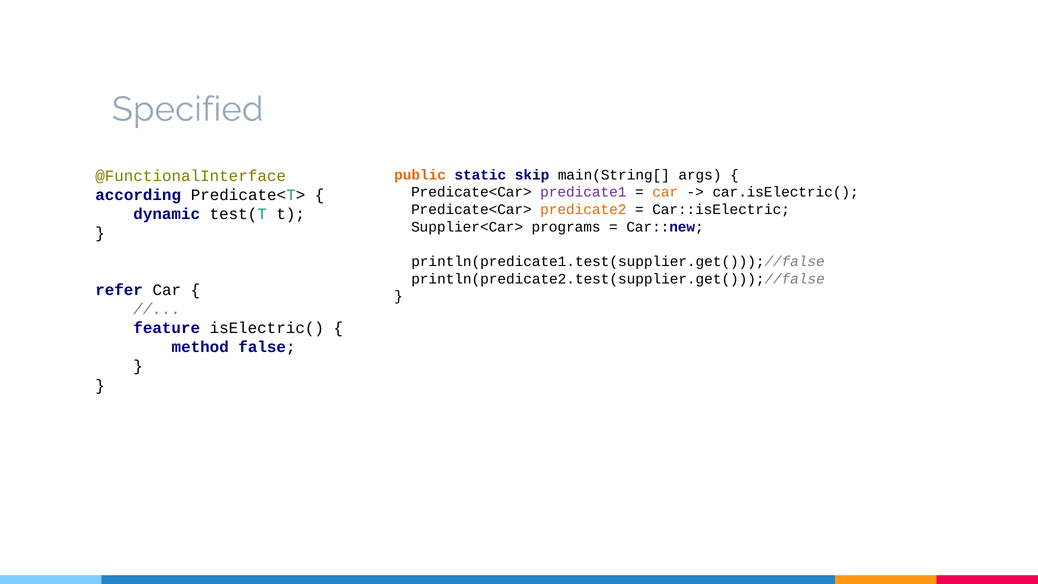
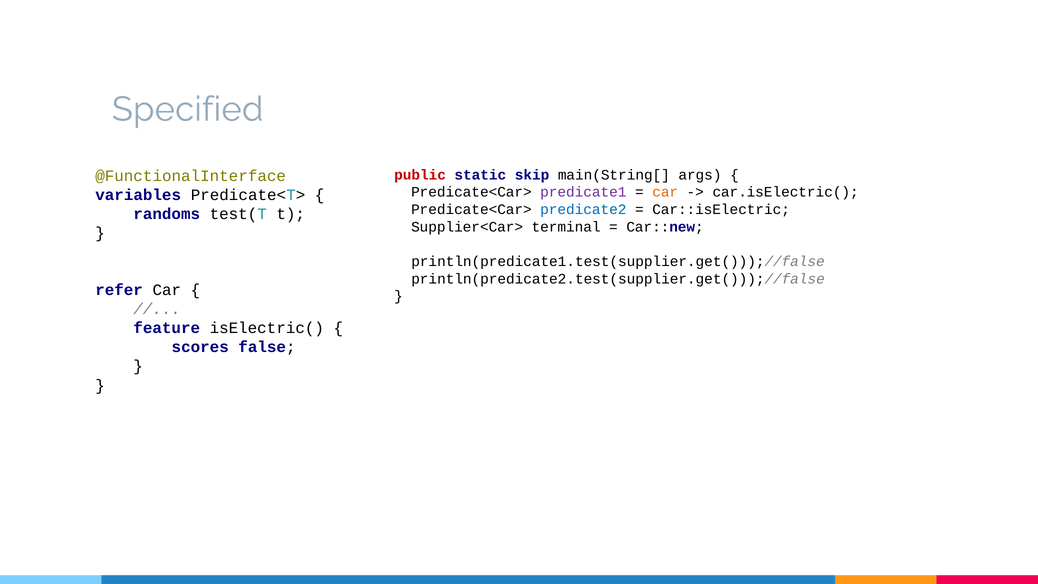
public colour: orange -> red (420, 175)
according: according -> variables (138, 195)
predicate2 colour: orange -> blue (583, 209)
dynamic: dynamic -> randoms (167, 214)
programs: programs -> terminal (566, 227)
method: method -> scores (200, 347)
